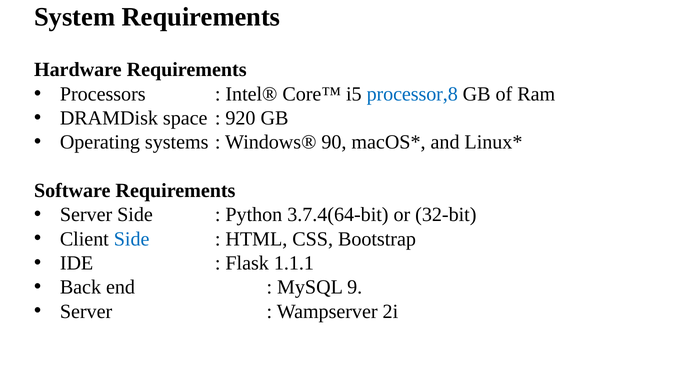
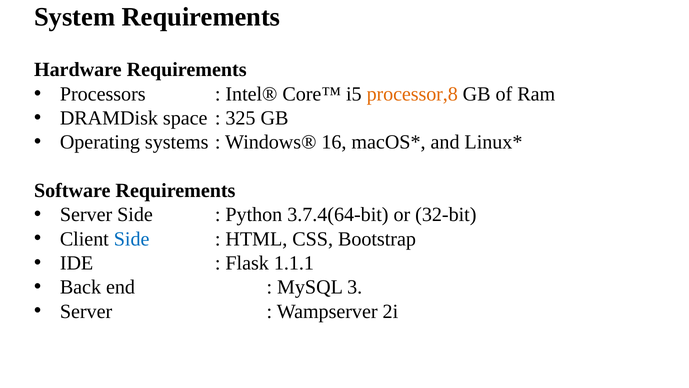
processor,8 colour: blue -> orange (412, 94)
920: 920 -> 325 (240, 118)
90: 90 -> 16 (334, 142)
9: 9 -> 3 (355, 287)
